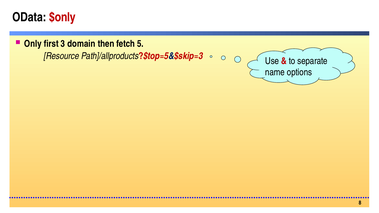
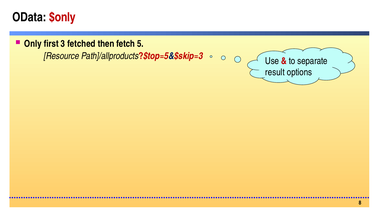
domain: domain -> fetched (81, 44)
name: name -> result (275, 72)
